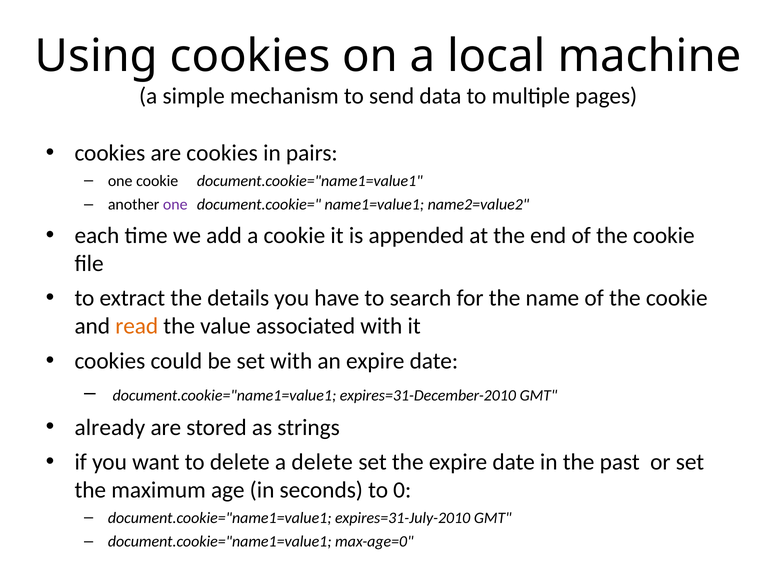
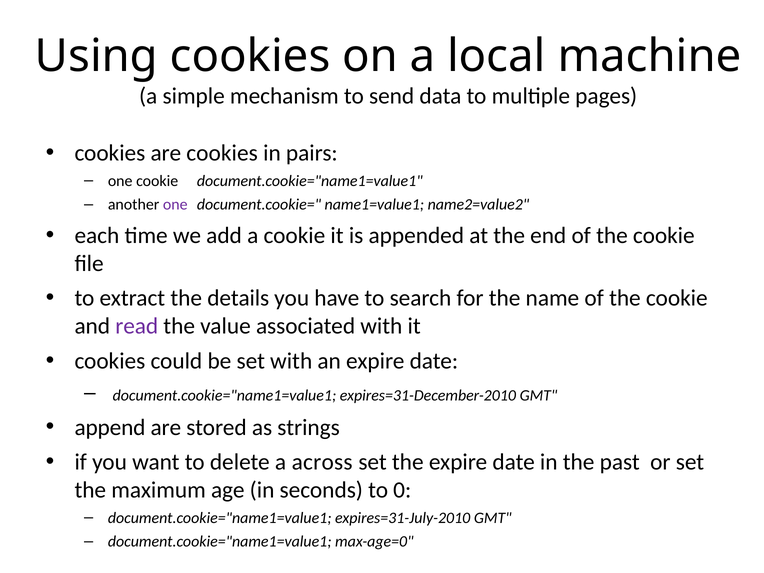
read colour: orange -> purple (137, 326)
already: already -> append (110, 427)
a delete: delete -> across (322, 462)
